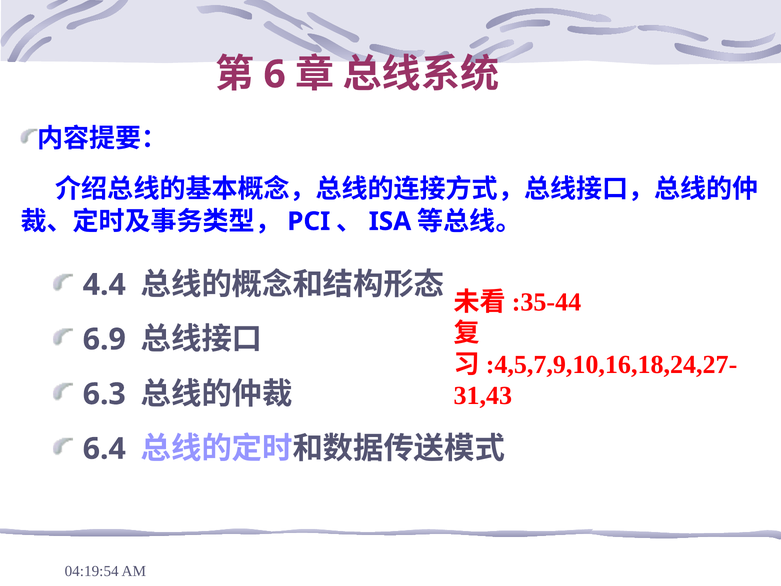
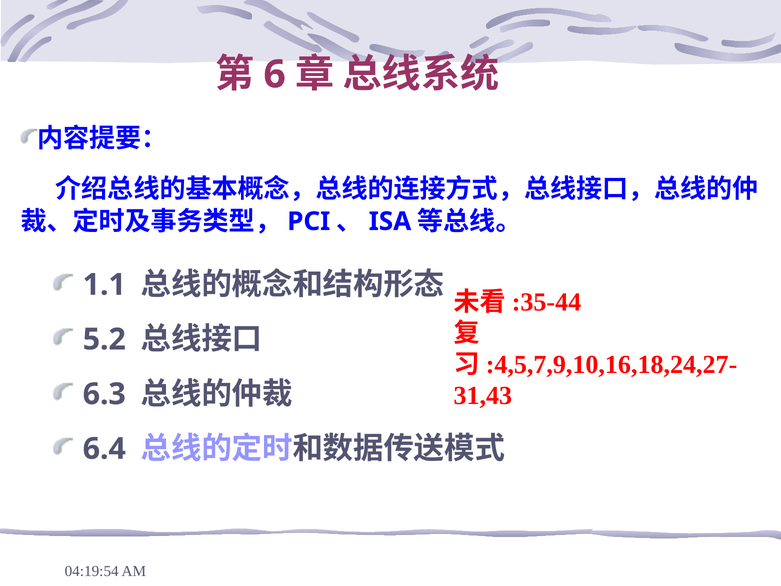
4.4: 4.4 -> 1.1 (104, 285)
6.9: 6.9 -> 5.2 (104, 339)
